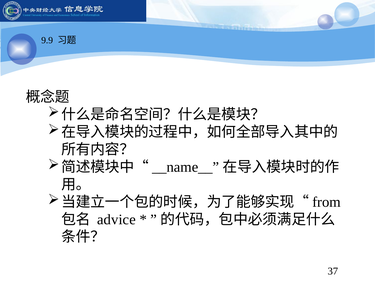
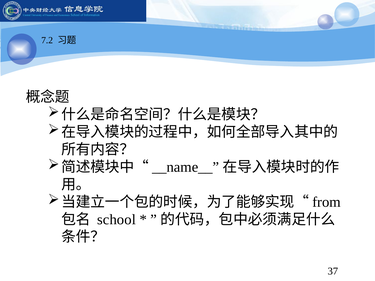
9.9: 9.9 -> 7.2 (47, 40)
advice: advice -> school (116, 220)
